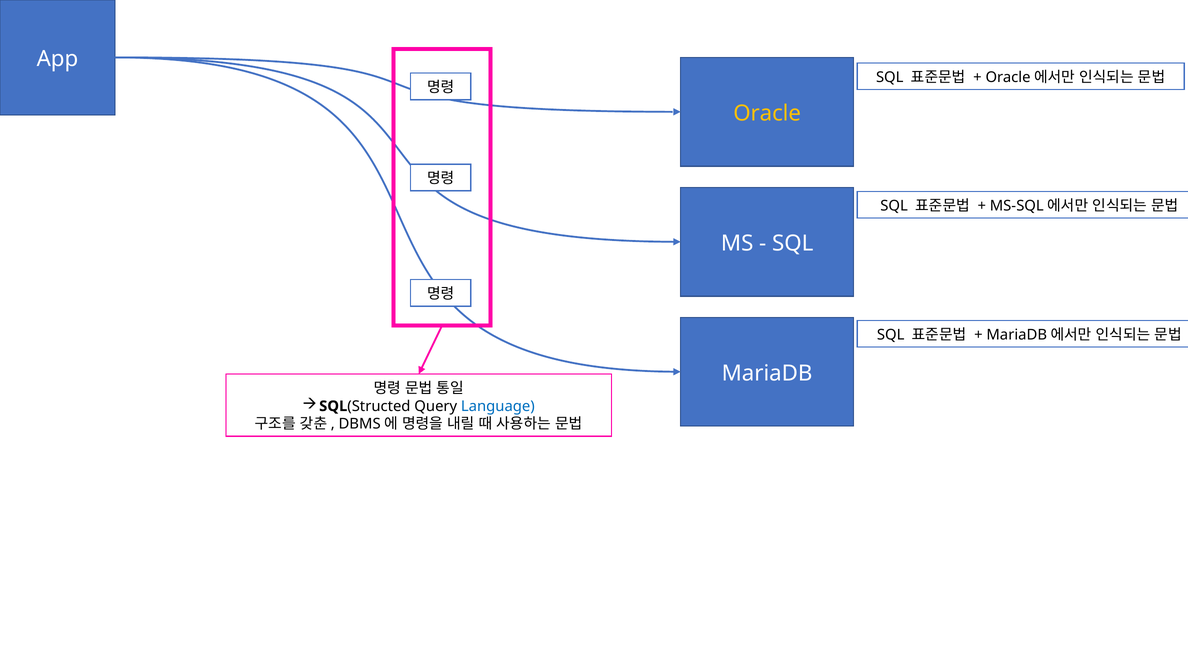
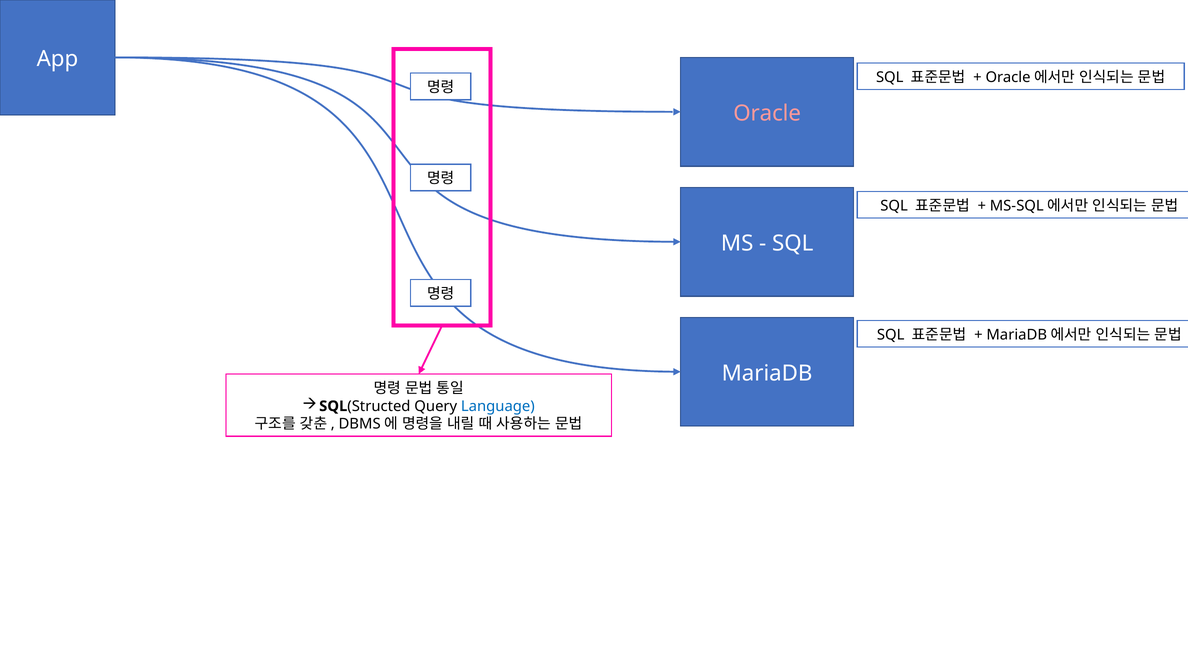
Oracle colour: yellow -> pink (767, 113)
